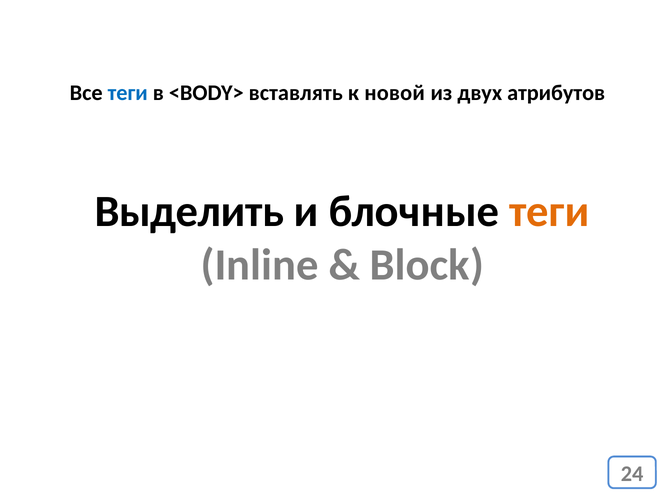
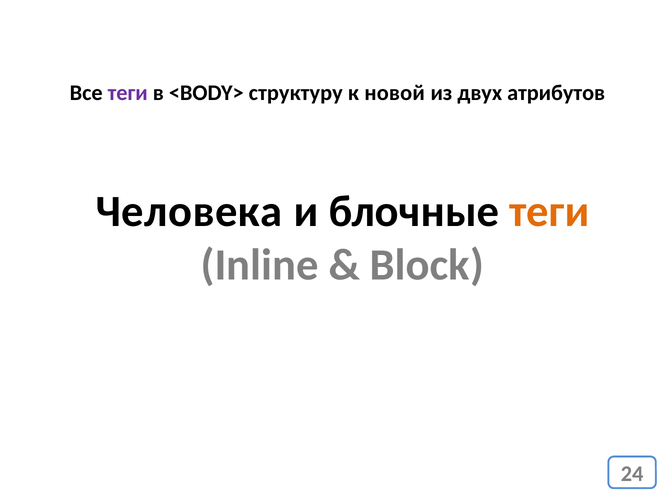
теги colour: blue -> purple (128, 93)
вставлять: вставлять -> структуру (296, 93)
Выделить: Выделить -> Человека (189, 211)
